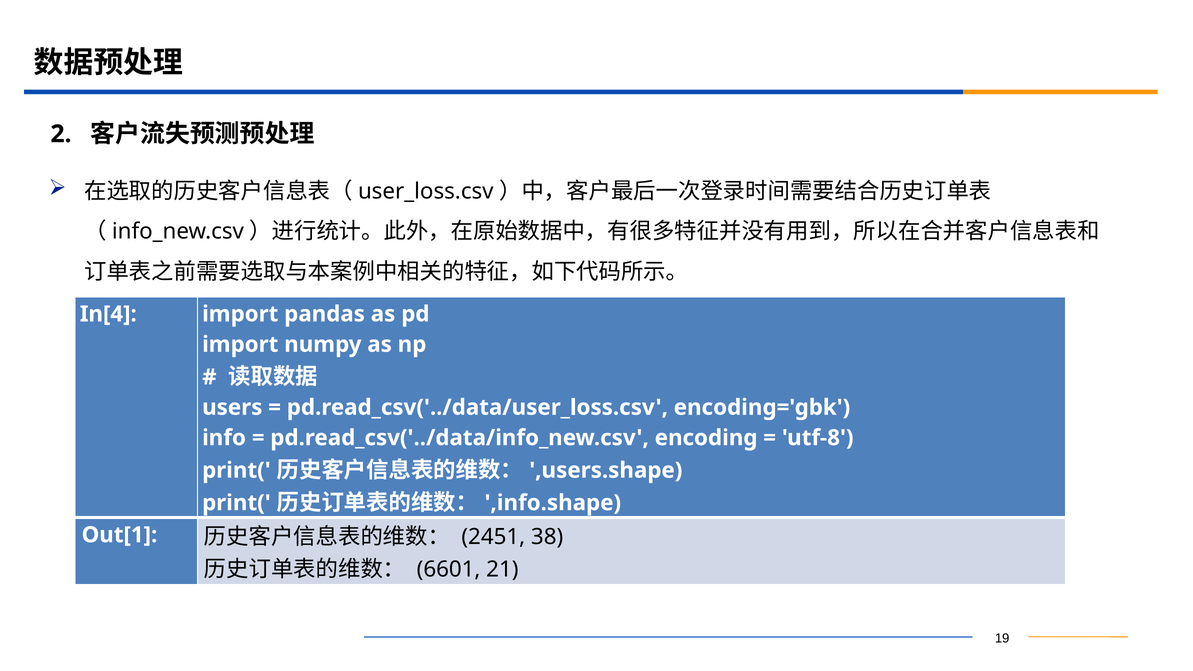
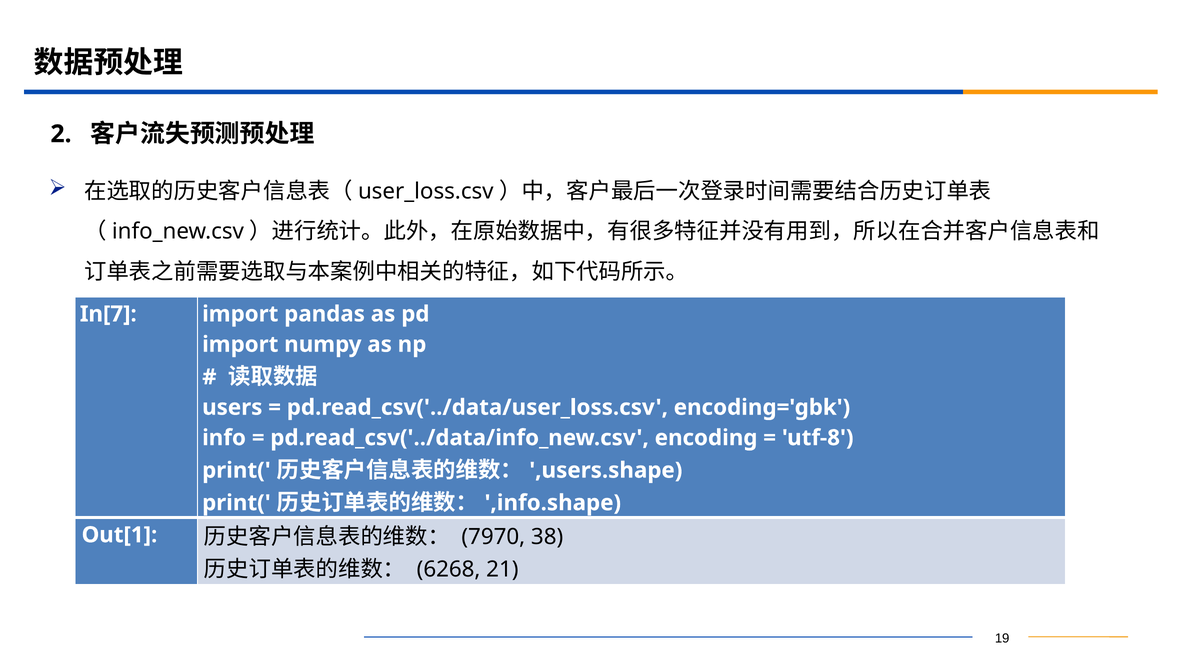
In[4: In[4 -> In[7 (108, 314)
2451: 2451 -> 7970 (493, 537)
6601: 6601 -> 6268 (449, 570)
